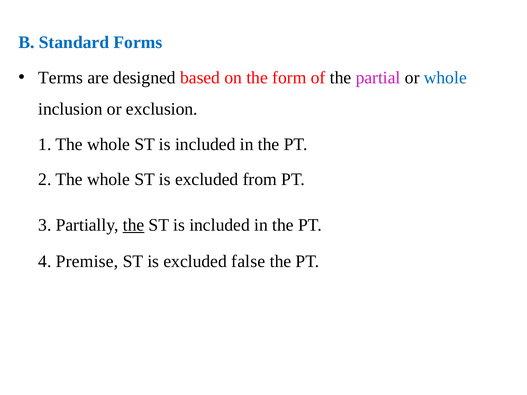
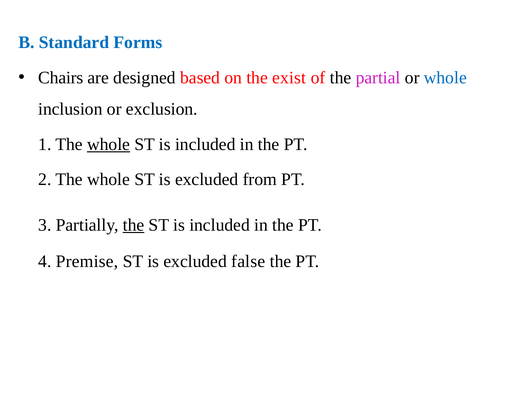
Terms: Terms -> Chairs (61, 78)
form: form -> exist (289, 78)
whole underline: none -> present (109, 144)
